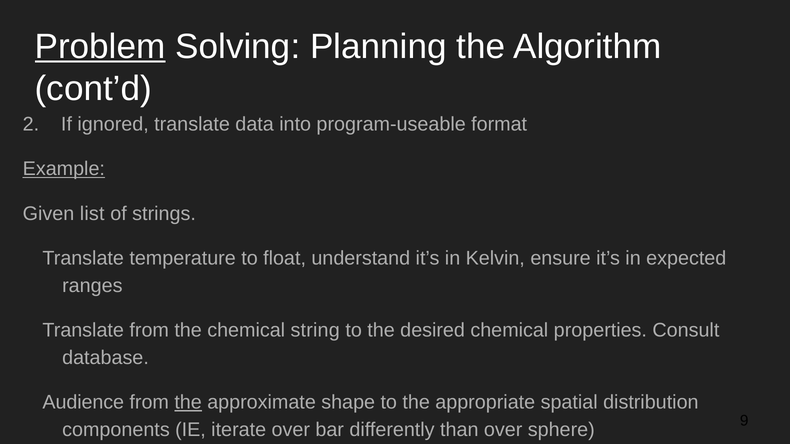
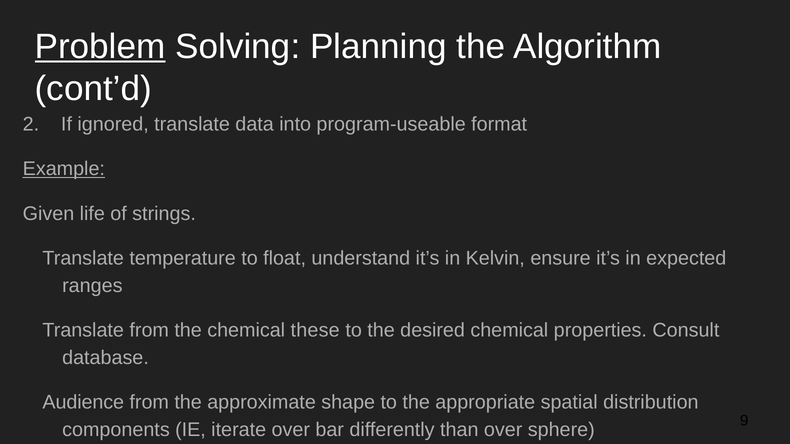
list: list -> life (92, 214)
string: string -> these (315, 331)
the underline: present -> none (188, 403)
